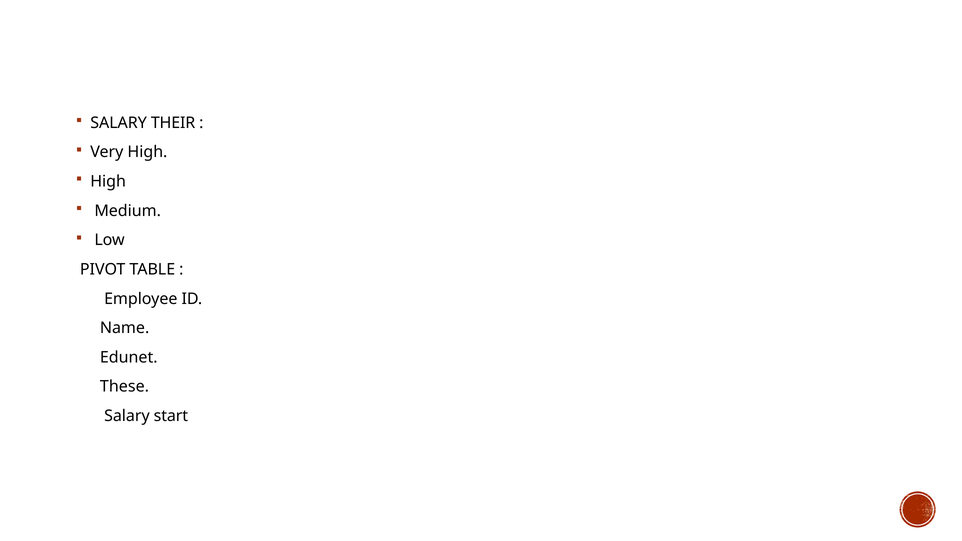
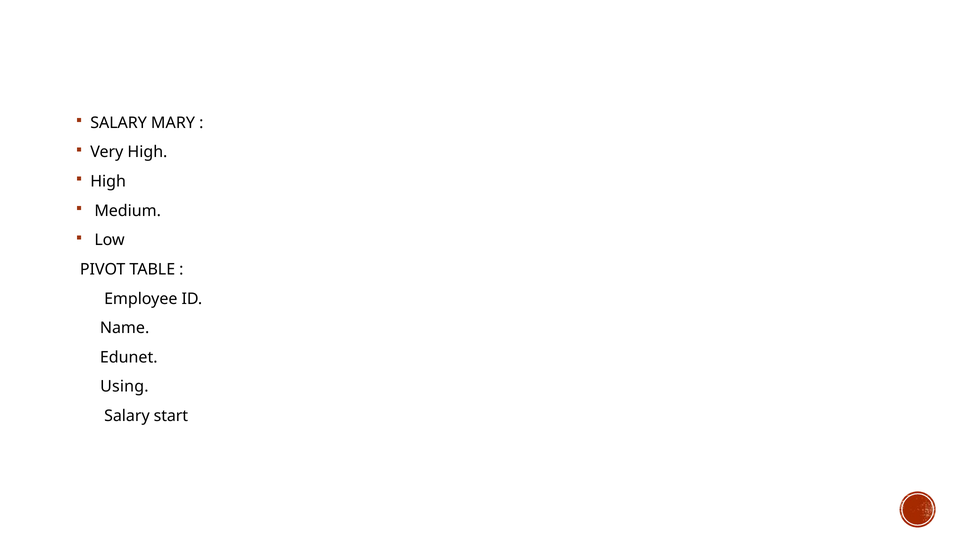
THEIR: THEIR -> MARY (173, 123)
These: These -> Using (124, 387)
